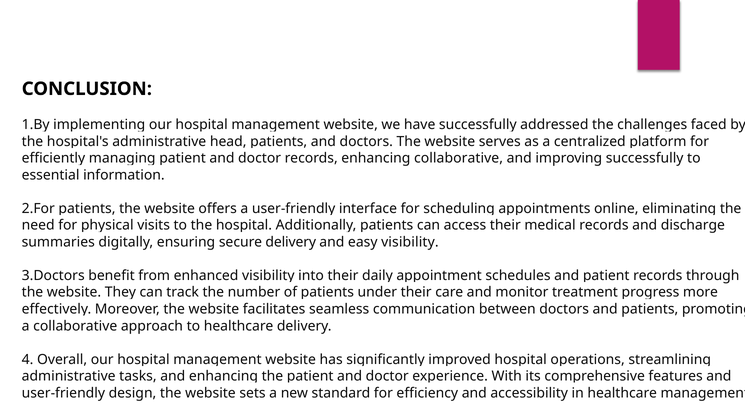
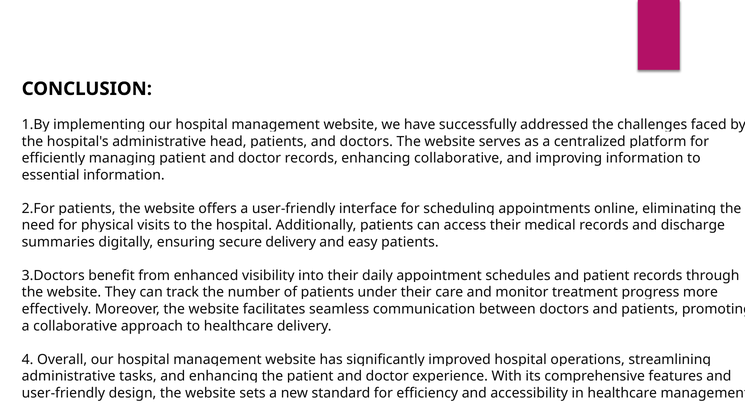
improving successfully: successfully -> information (645, 158)
easy visibility: visibility -> patients (410, 242)
